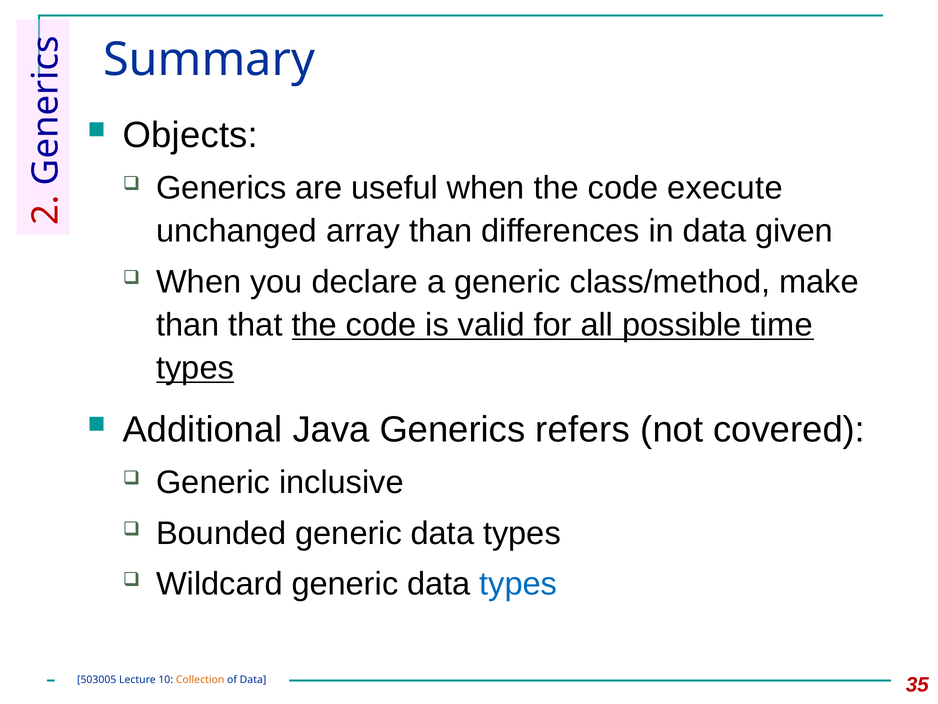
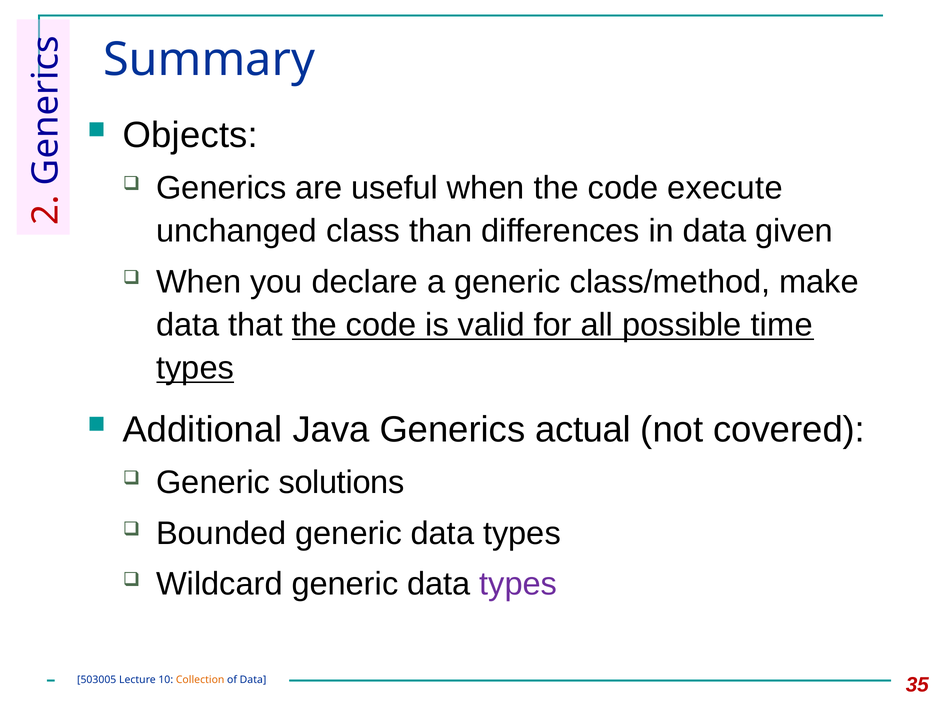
array: array -> class (363, 231)
than: than -> data (188, 325)
refers: refers -> actual (583, 429)
inclusive: inclusive -> solutions (341, 482)
types colour: blue -> purple (518, 584)
